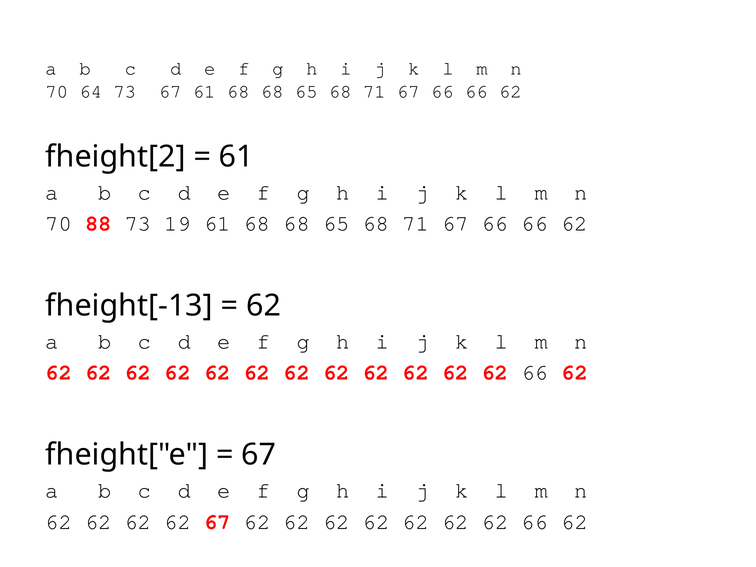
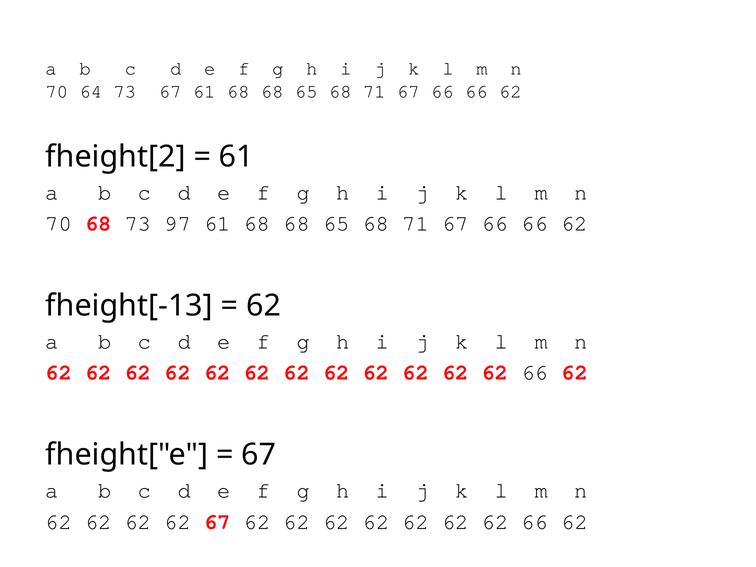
70 88: 88 -> 68 (98, 224)
19: 19 -> 97 (178, 224)
